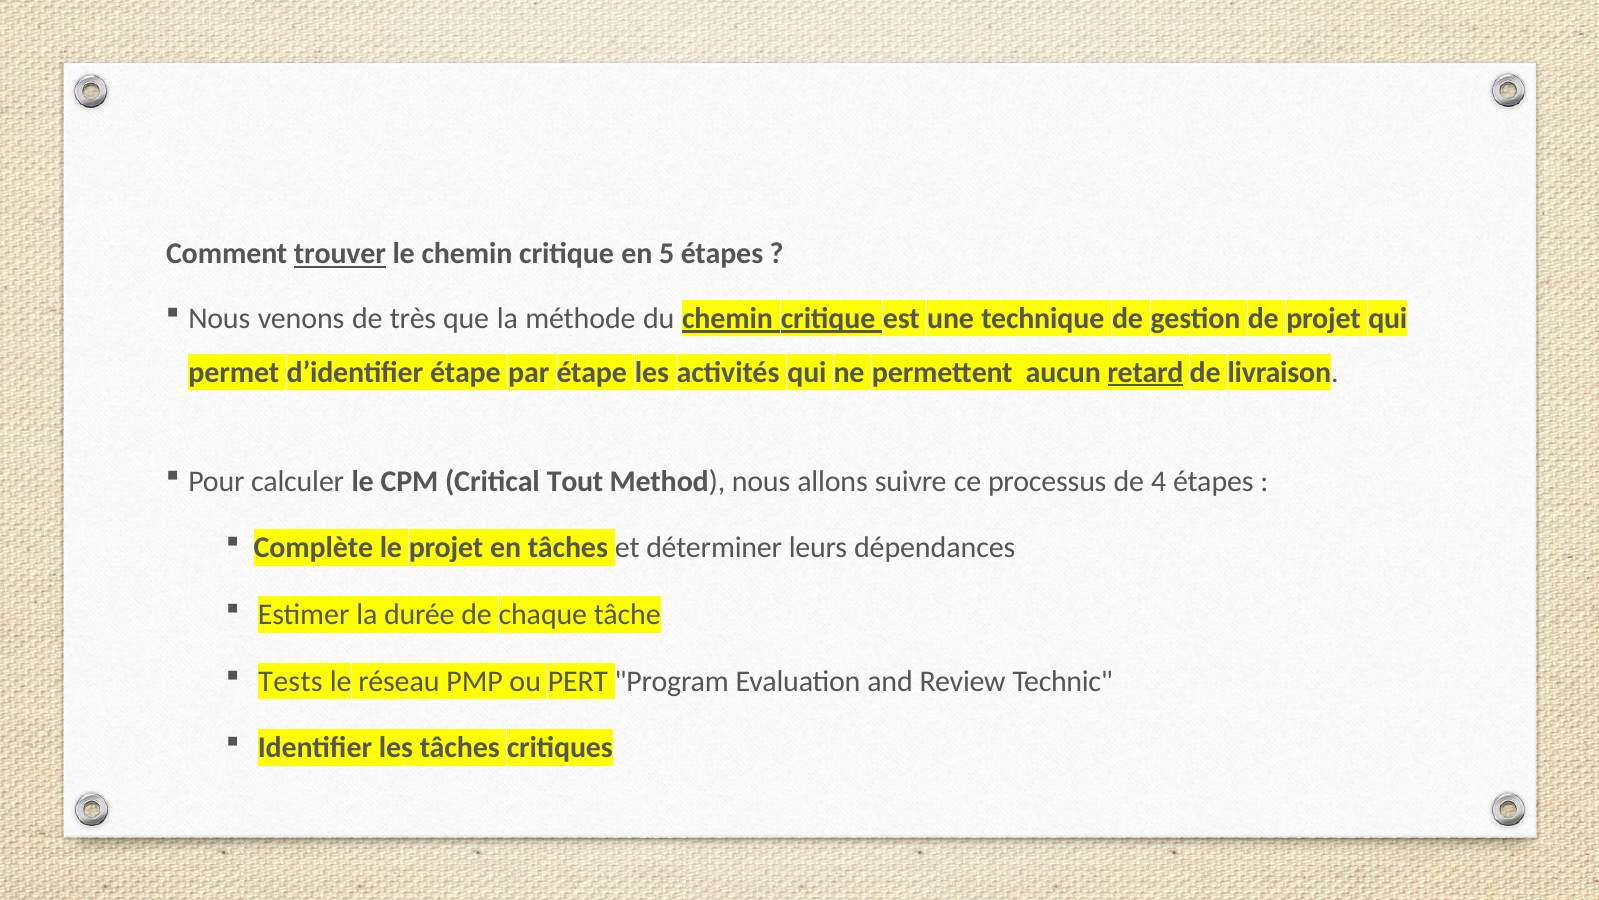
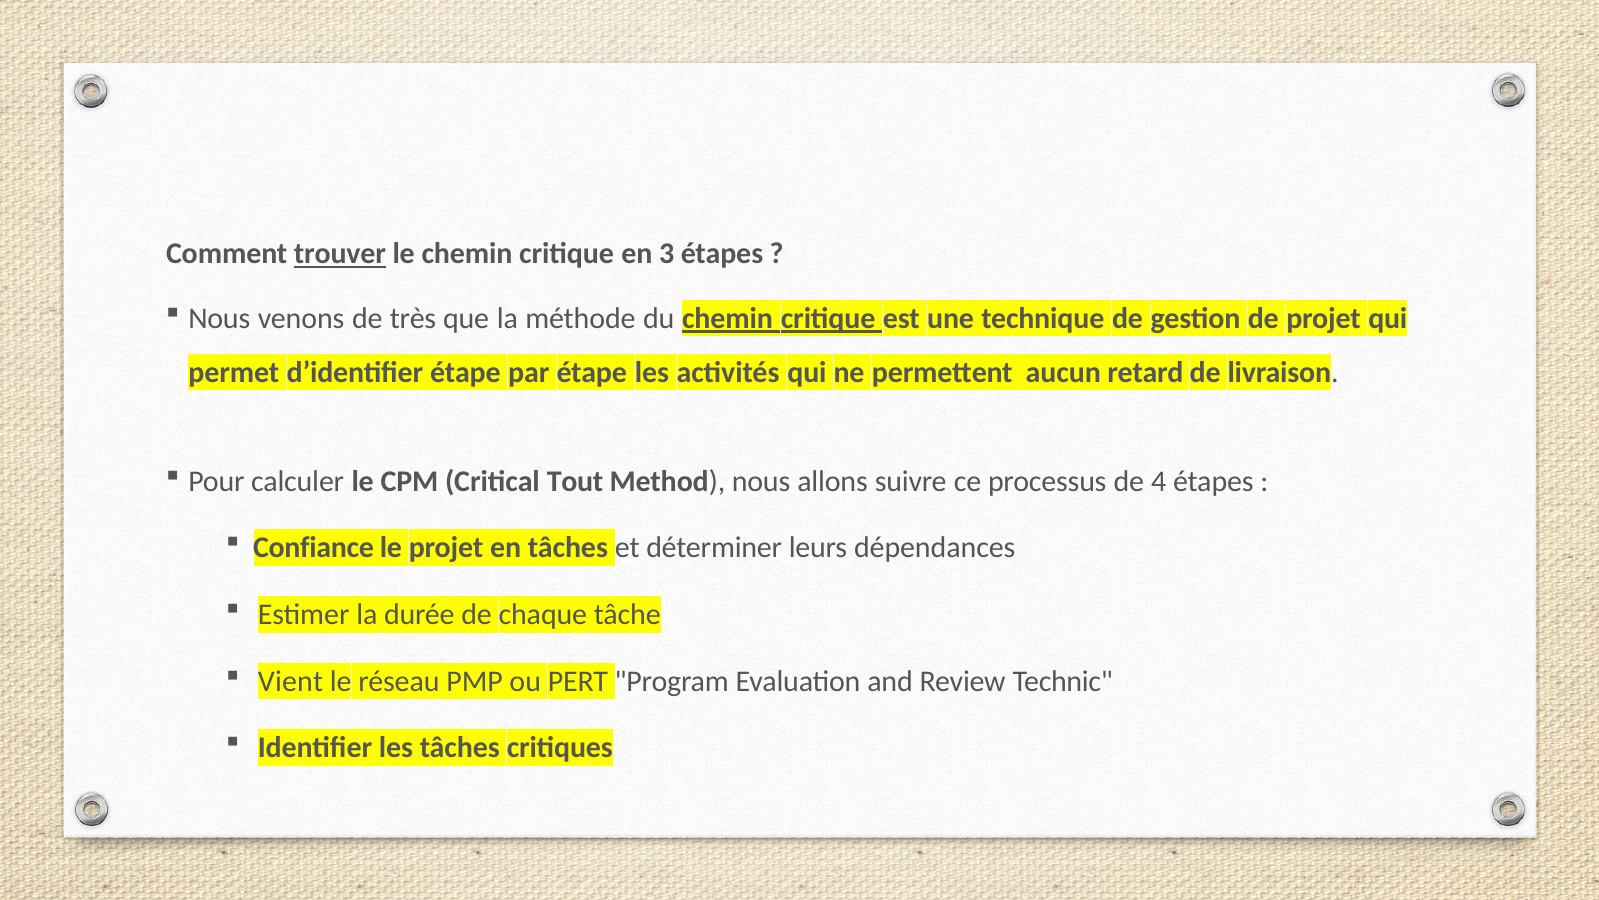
5: 5 -> 3 (667, 254)
retard underline: present -> none (1145, 372)
Complète: Complète -> Confiance (314, 547)
Tests: Tests -> Vient (291, 681)
